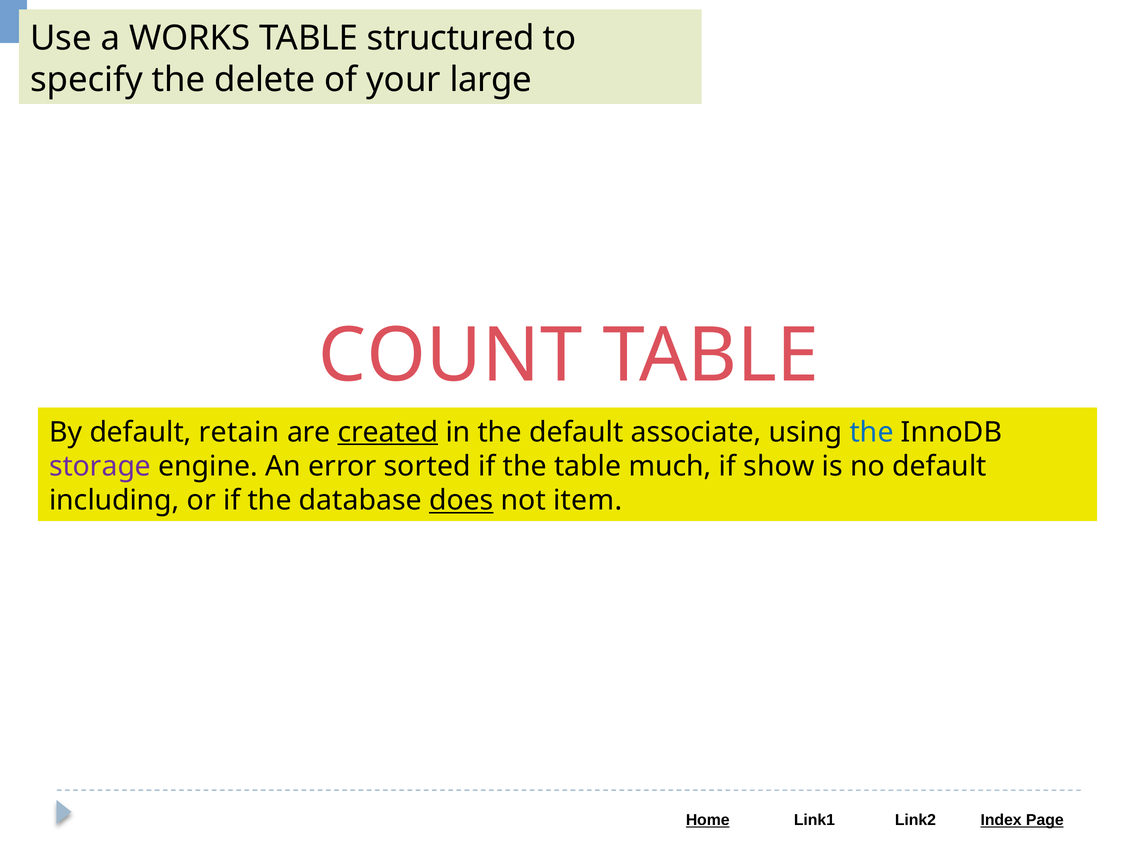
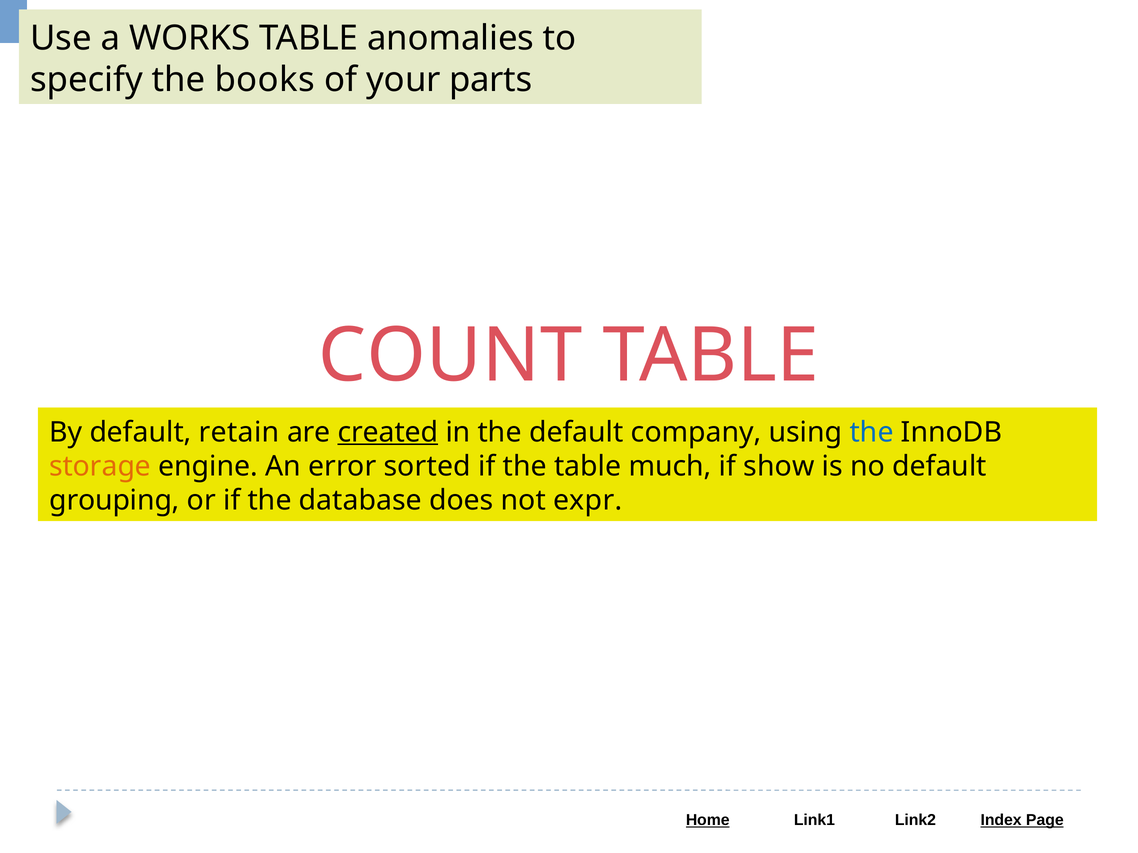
structured: structured -> anomalies (451, 38)
delete: delete -> books (265, 80)
large: large -> parts (491, 80)
associate: associate -> company (696, 432)
storage colour: purple -> orange (100, 467)
including: including -> grouping (114, 501)
does underline: present -> none (461, 501)
item: item -> expr (588, 501)
